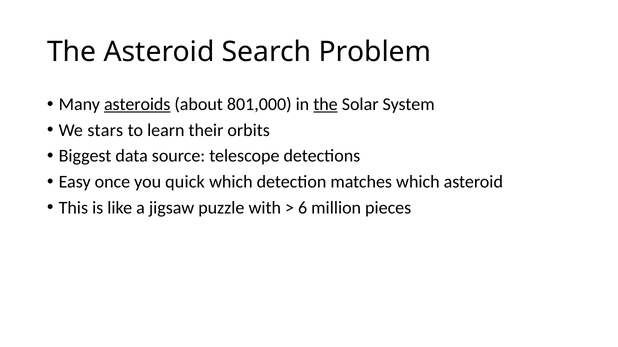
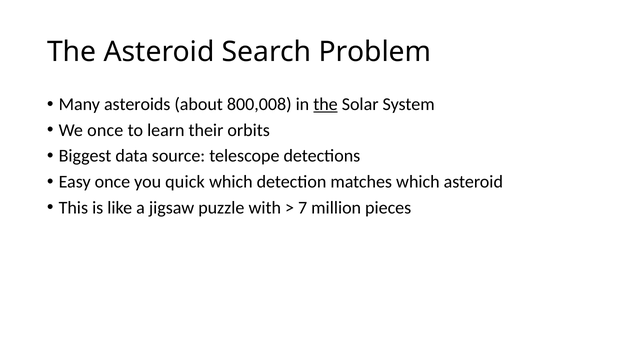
asteroids underline: present -> none (137, 104)
801,000: 801,000 -> 800,008 (259, 104)
We stars: stars -> once (105, 130)
6: 6 -> 7 (303, 208)
